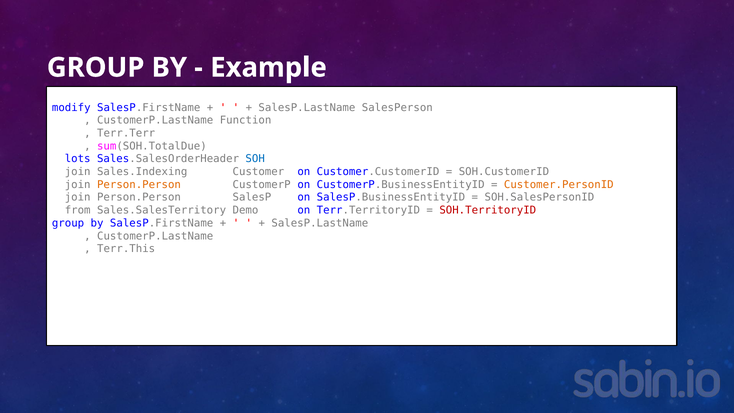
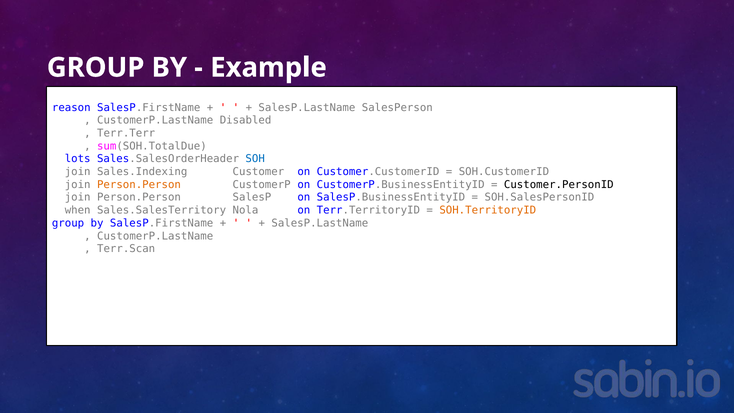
modify: modify -> reason (71, 107)
Function: Function -> Disabled (246, 120)
Customer.PersonID colour: orange -> black (559, 185)
from: from -> when (78, 210)
Demo: Demo -> Nola (245, 210)
SOH.TerritoryID colour: red -> orange (488, 210)
Terr.This: Terr.This -> Terr.Scan (126, 249)
